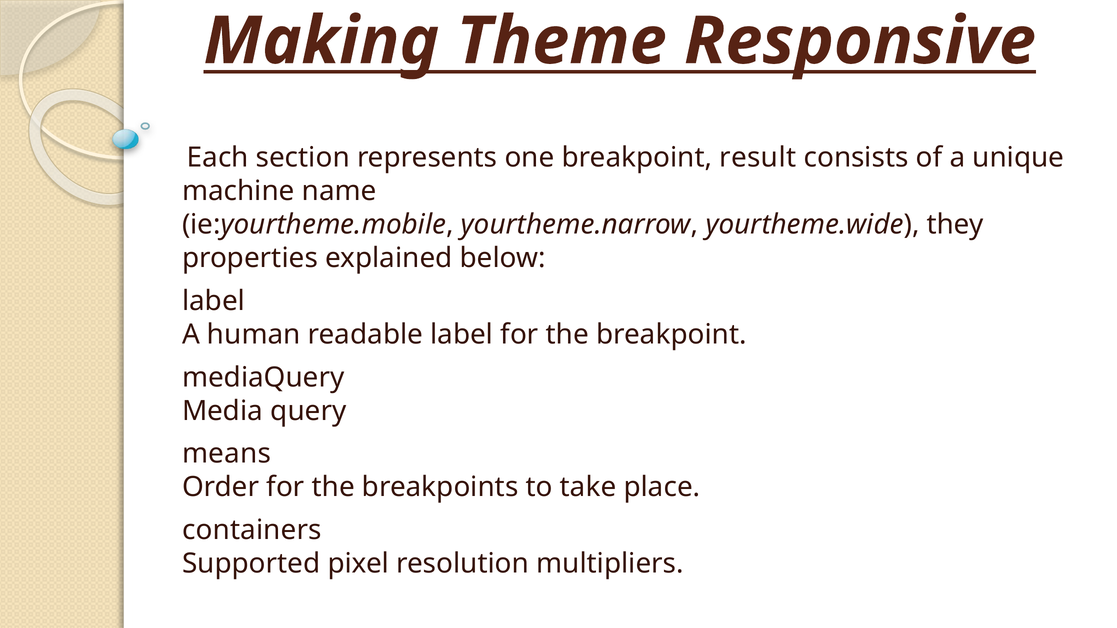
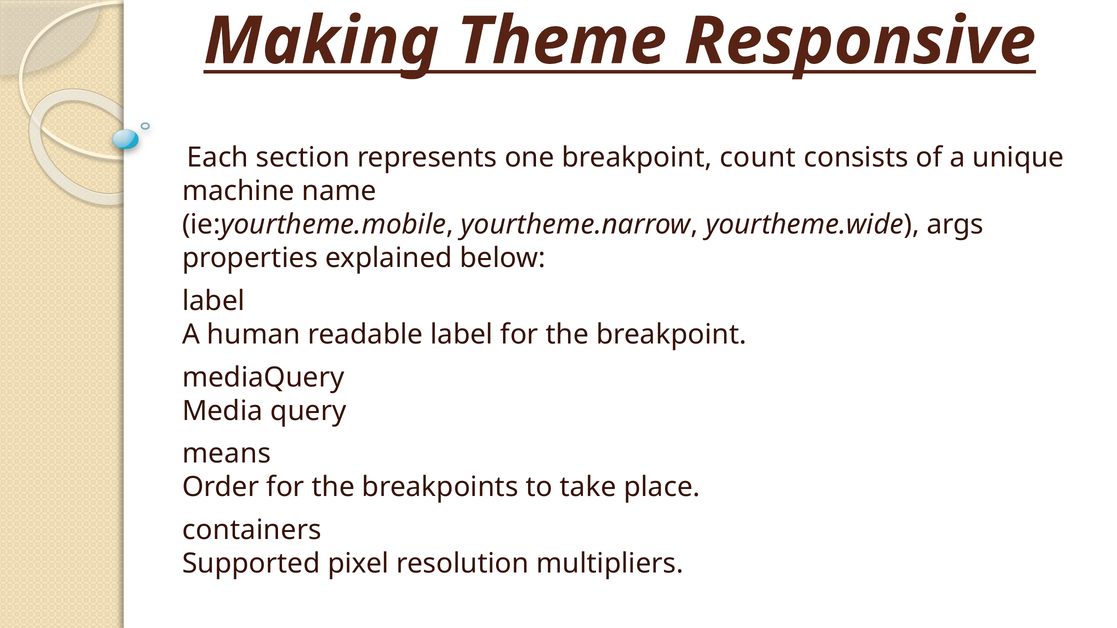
result: result -> count (758, 158)
they: they -> args (955, 225)
